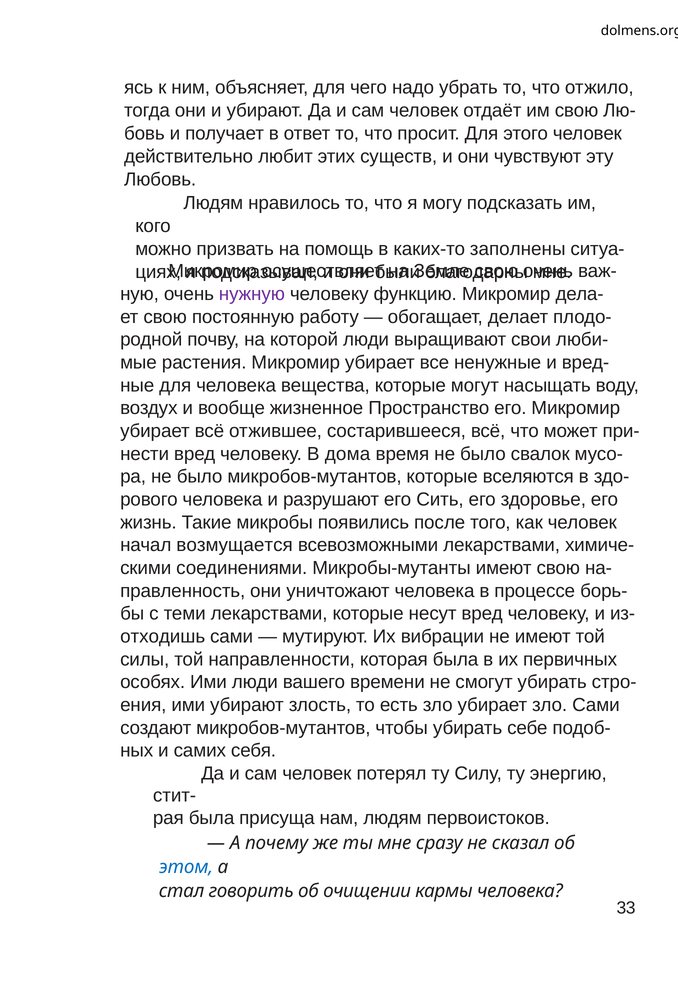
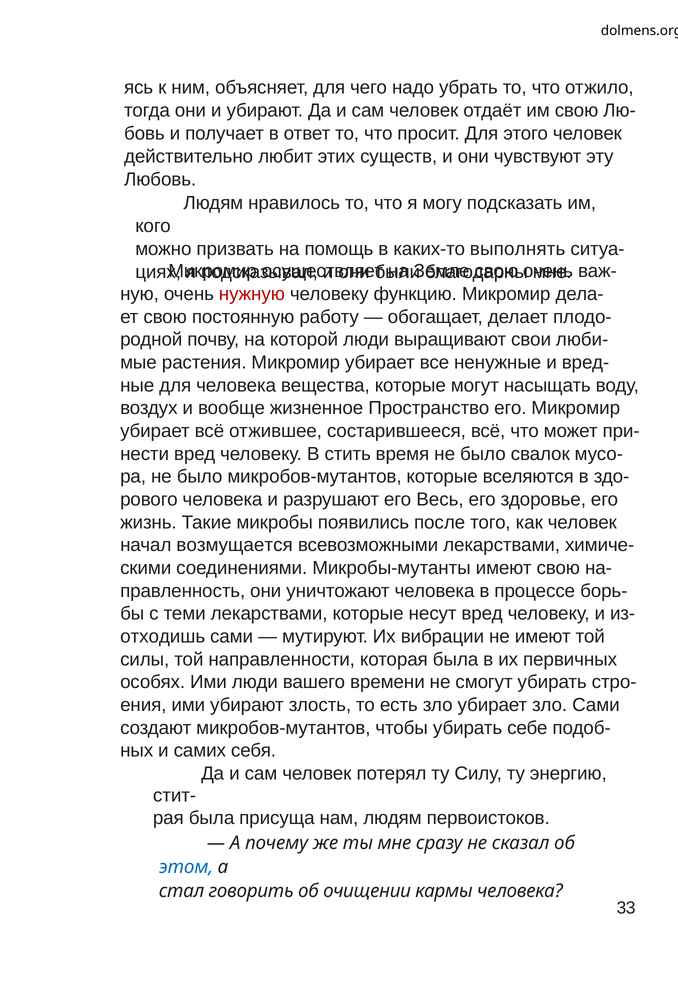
заполнены: заполнены -> выполнять (518, 249)
нужную colour: purple -> red (252, 294)
дома: дома -> стить (348, 454)
Сить: Сить -> Весь (440, 499)
